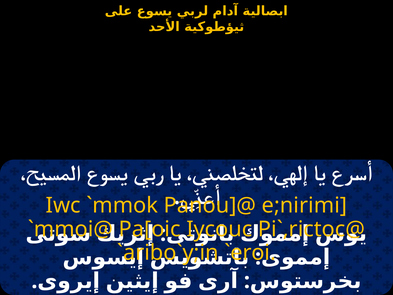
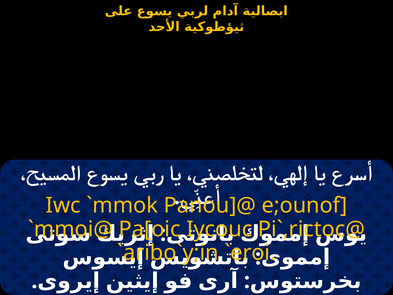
e;nirimi: e;nirimi -> e;ounof (305, 205)
